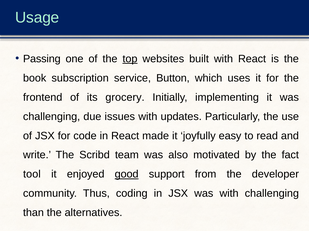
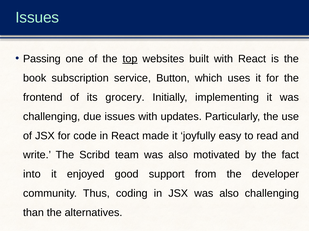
Usage: Usage -> Issues (37, 17)
tool: tool -> into (32, 175)
good underline: present -> none (127, 175)
JSX was with: with -> also (229, 194)
